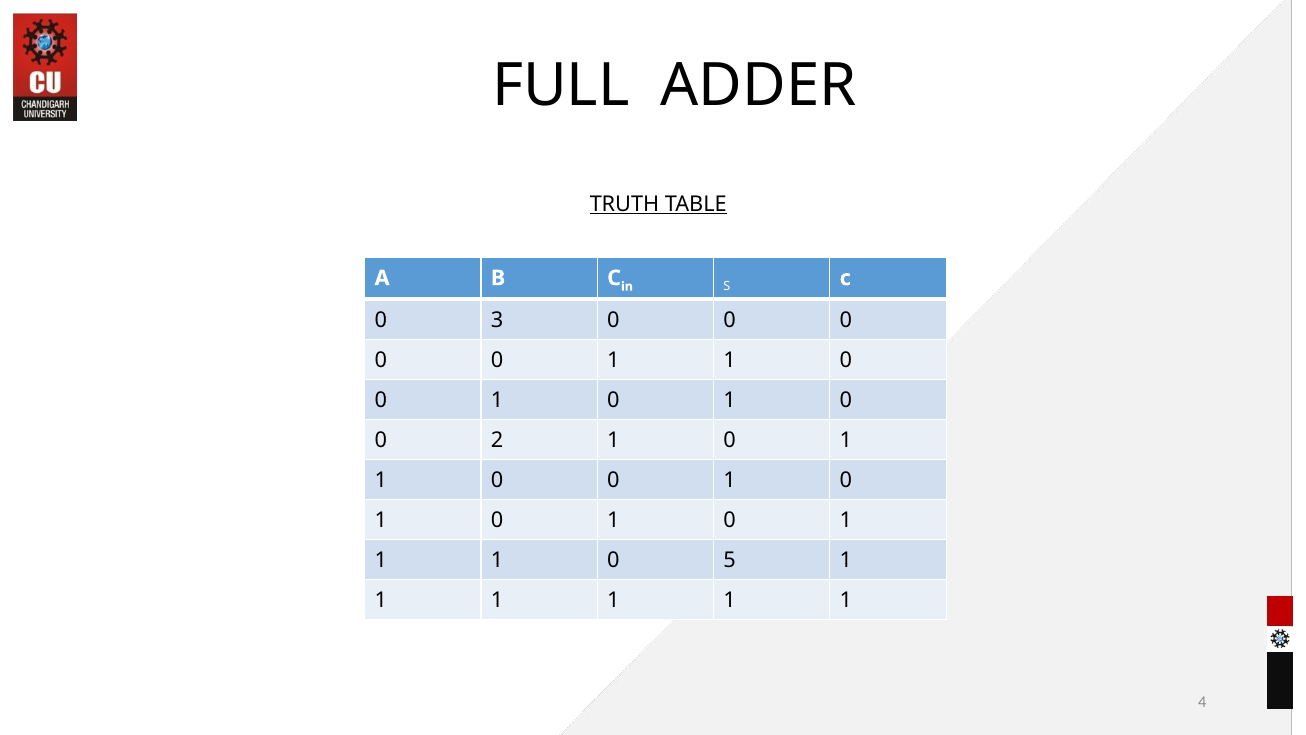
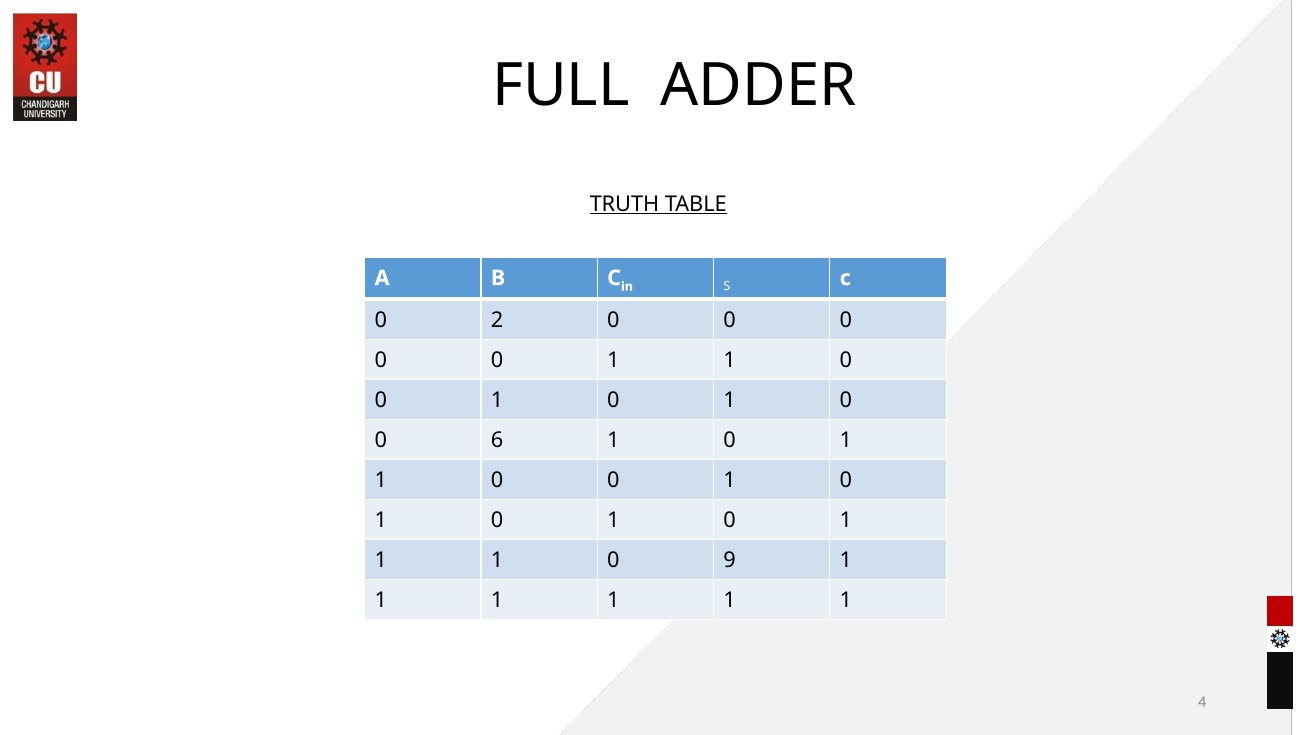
3: 3 -> 2 (497, 320)
2: 2 -> 6 (497, 440)
5: 5 -> 9 (730, 560)
